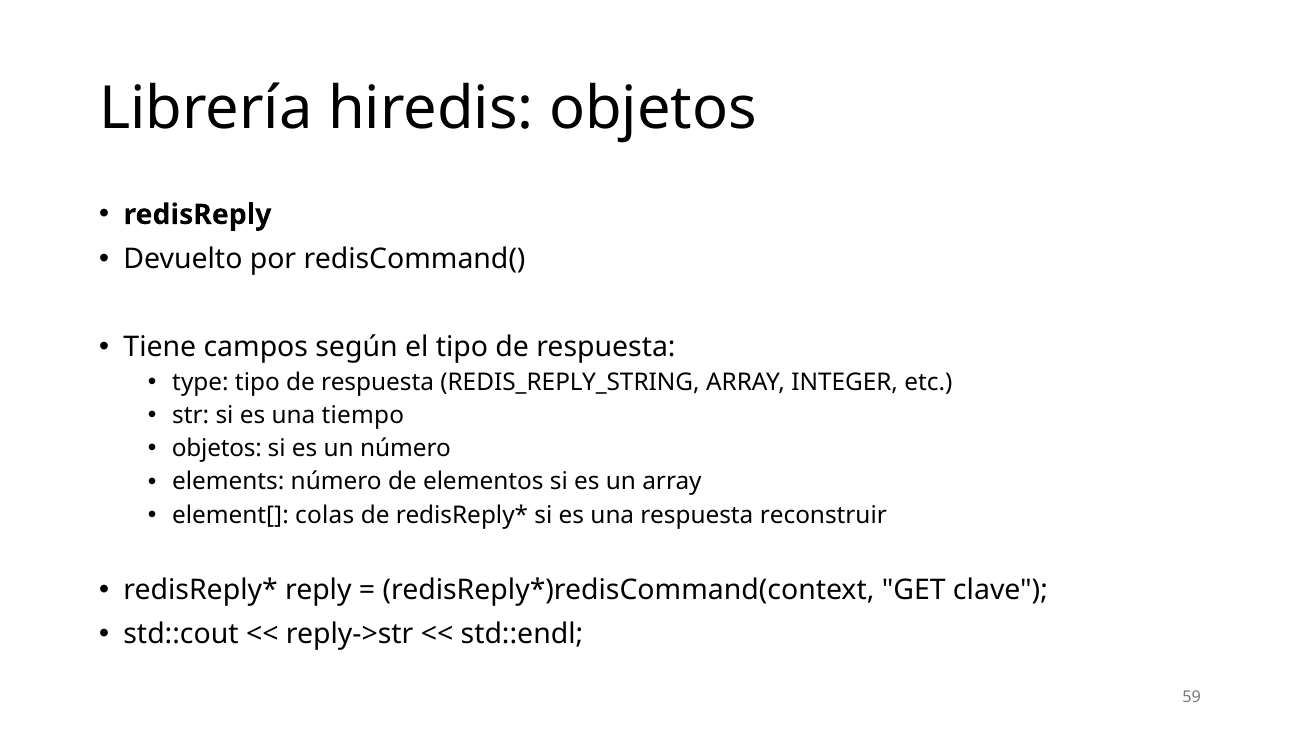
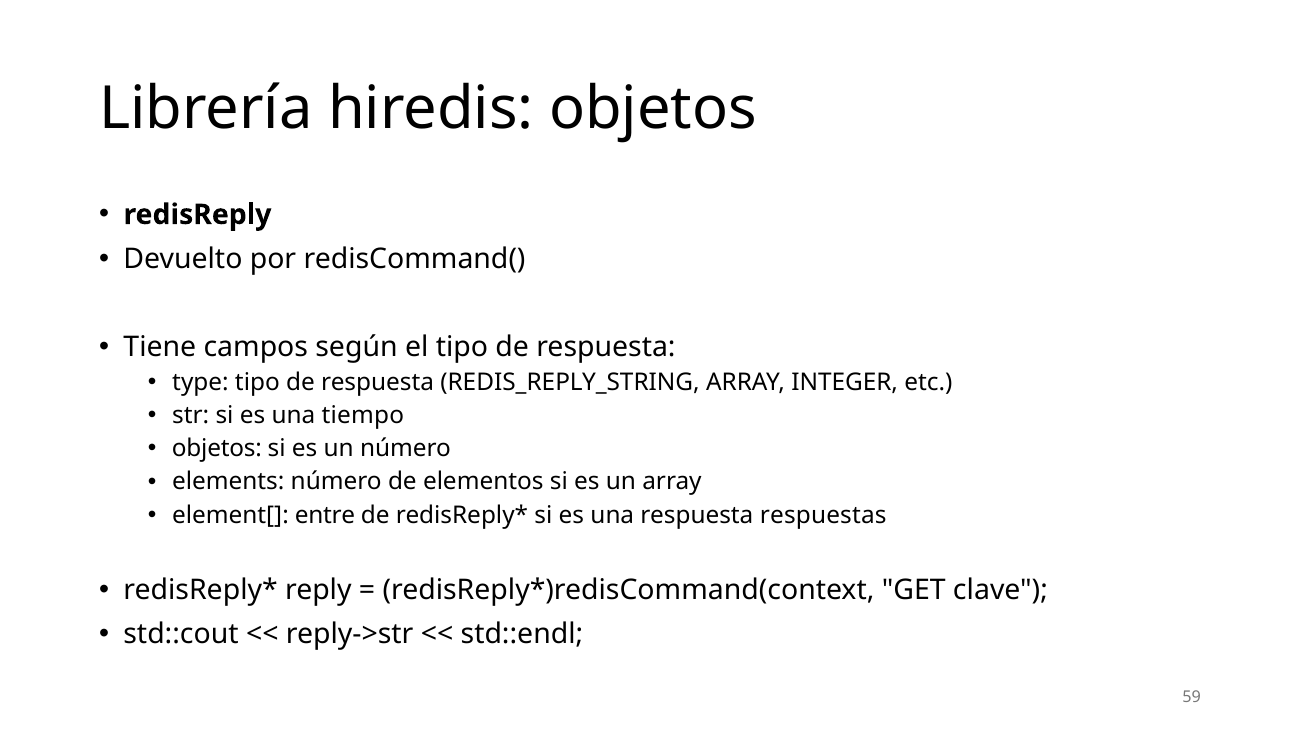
colas: colas -> entre (325, 515)
reconstruir: reconstruir -> respuestas (823, 515)
